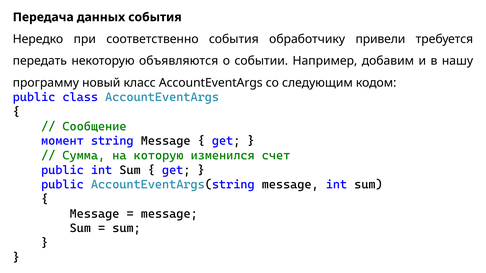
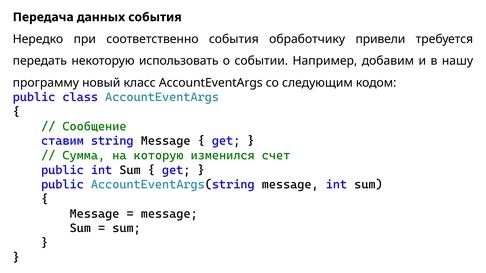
объявляются: объявляются -> использовать (179, 61)
момент: момент -> ставим (62, 141)
